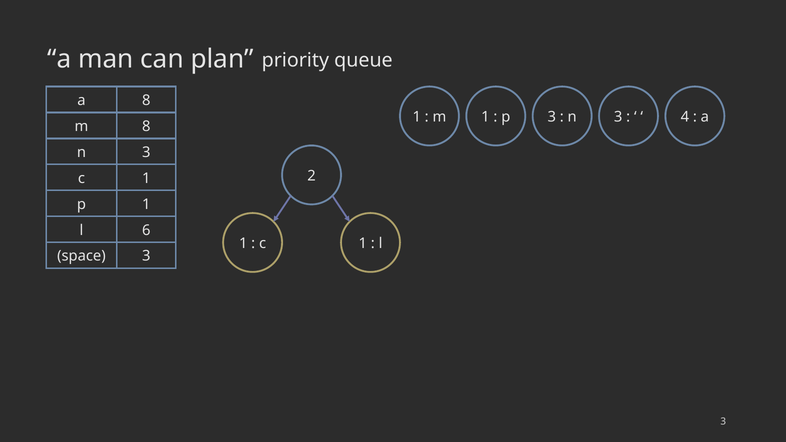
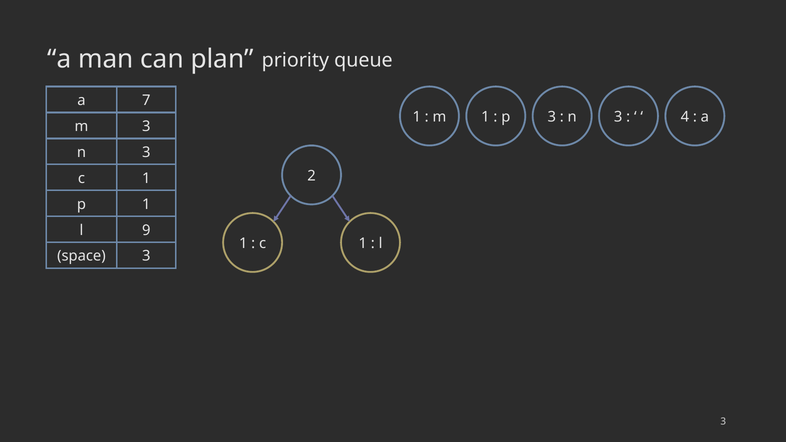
a 8: 8 -> 7 (146, 100)
m 8: 8 -> 3 (146, 126)
6: 6 -> 9 (146, 230)
